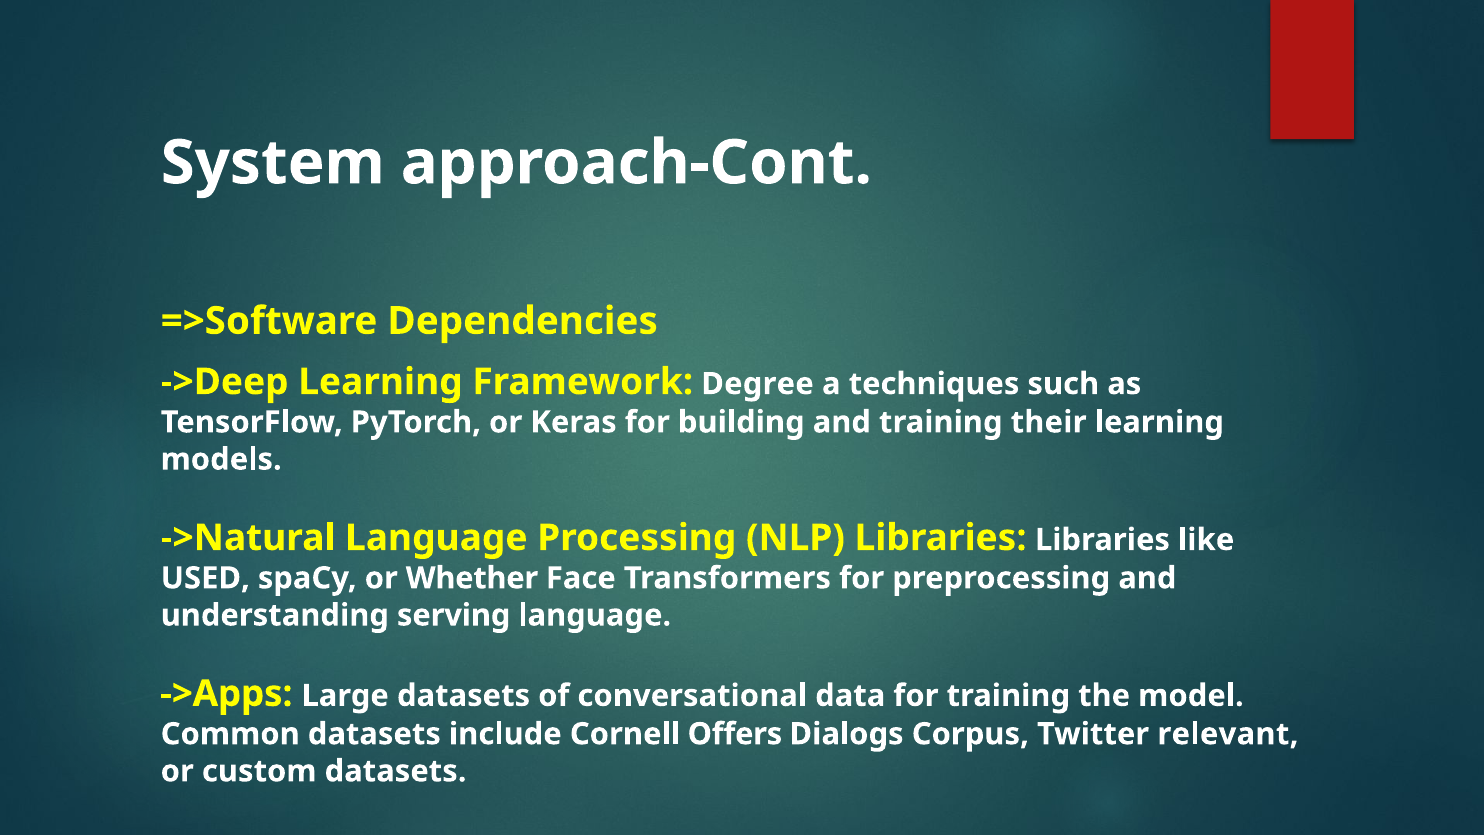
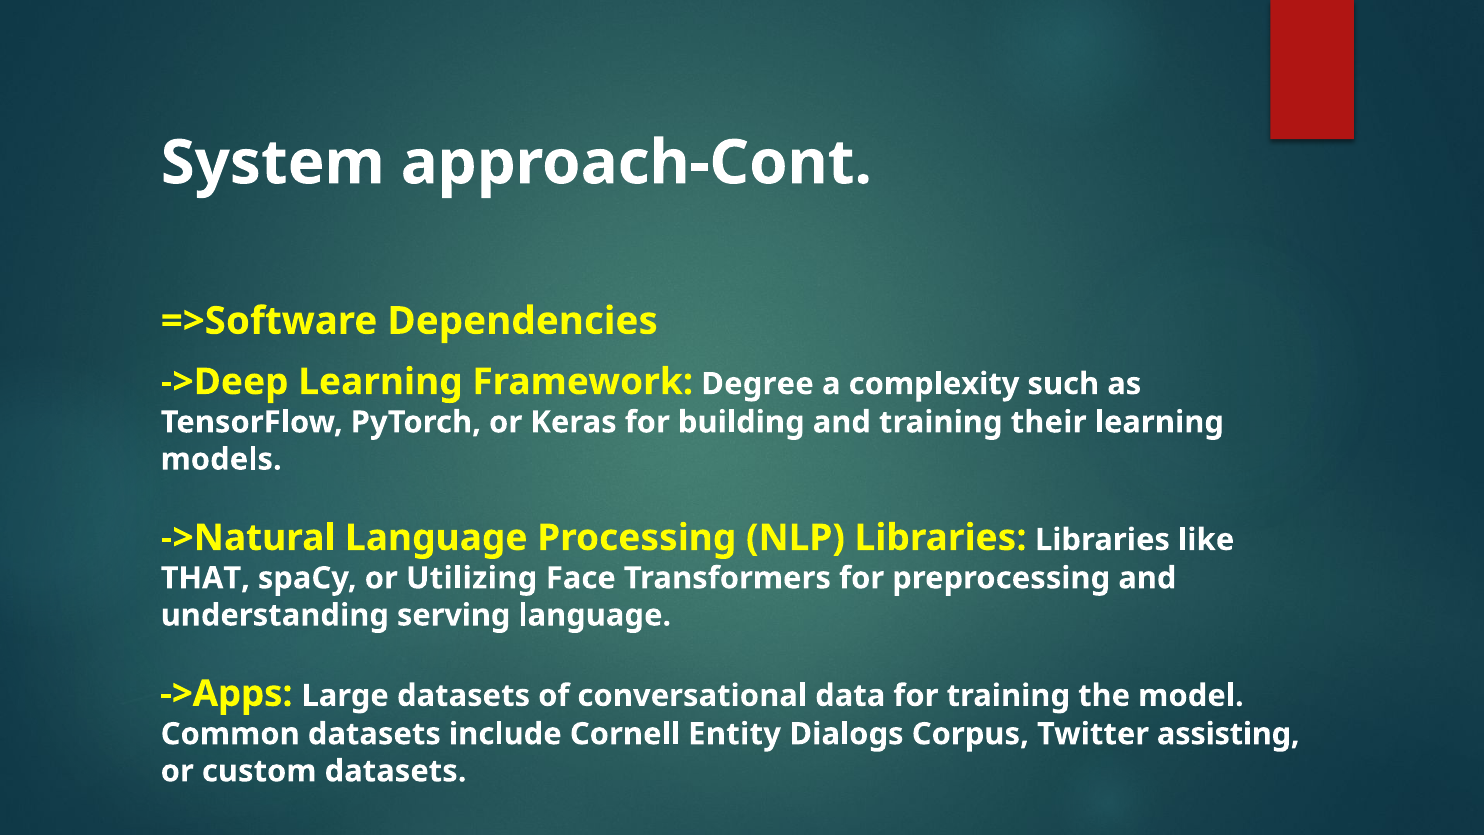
techniques: techniques -> complexity (934, 384)
USED: USED -> THAT (205, 578)
Whether: Whether -> Utilizing (472, 578)
Offers: Offers -> Entity (735, 734)
relevant: relevant -> assisting (1228, 734)
